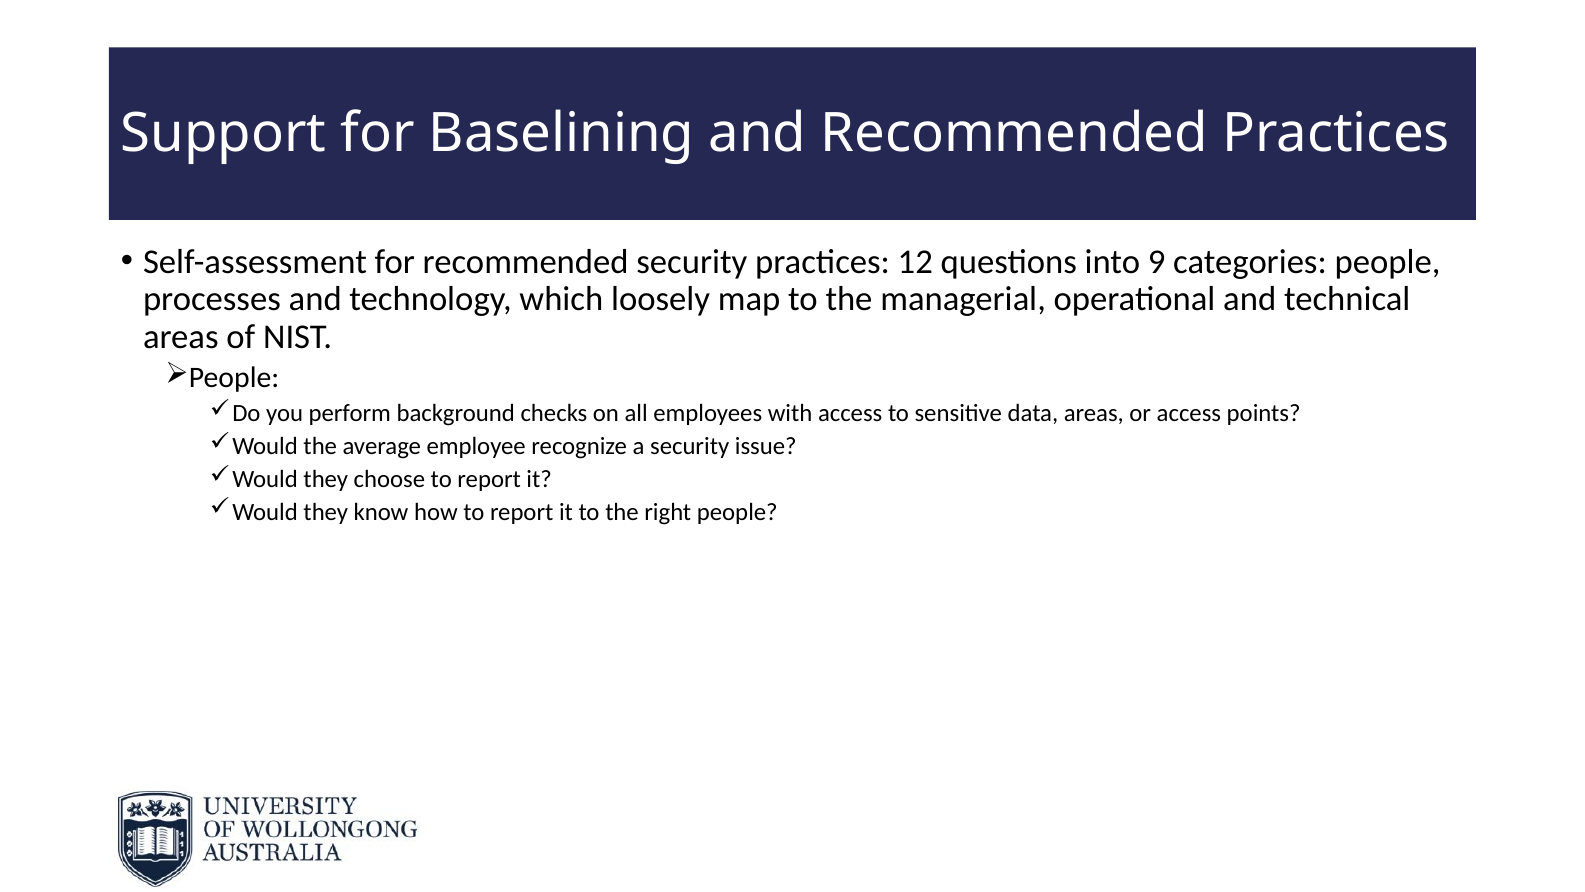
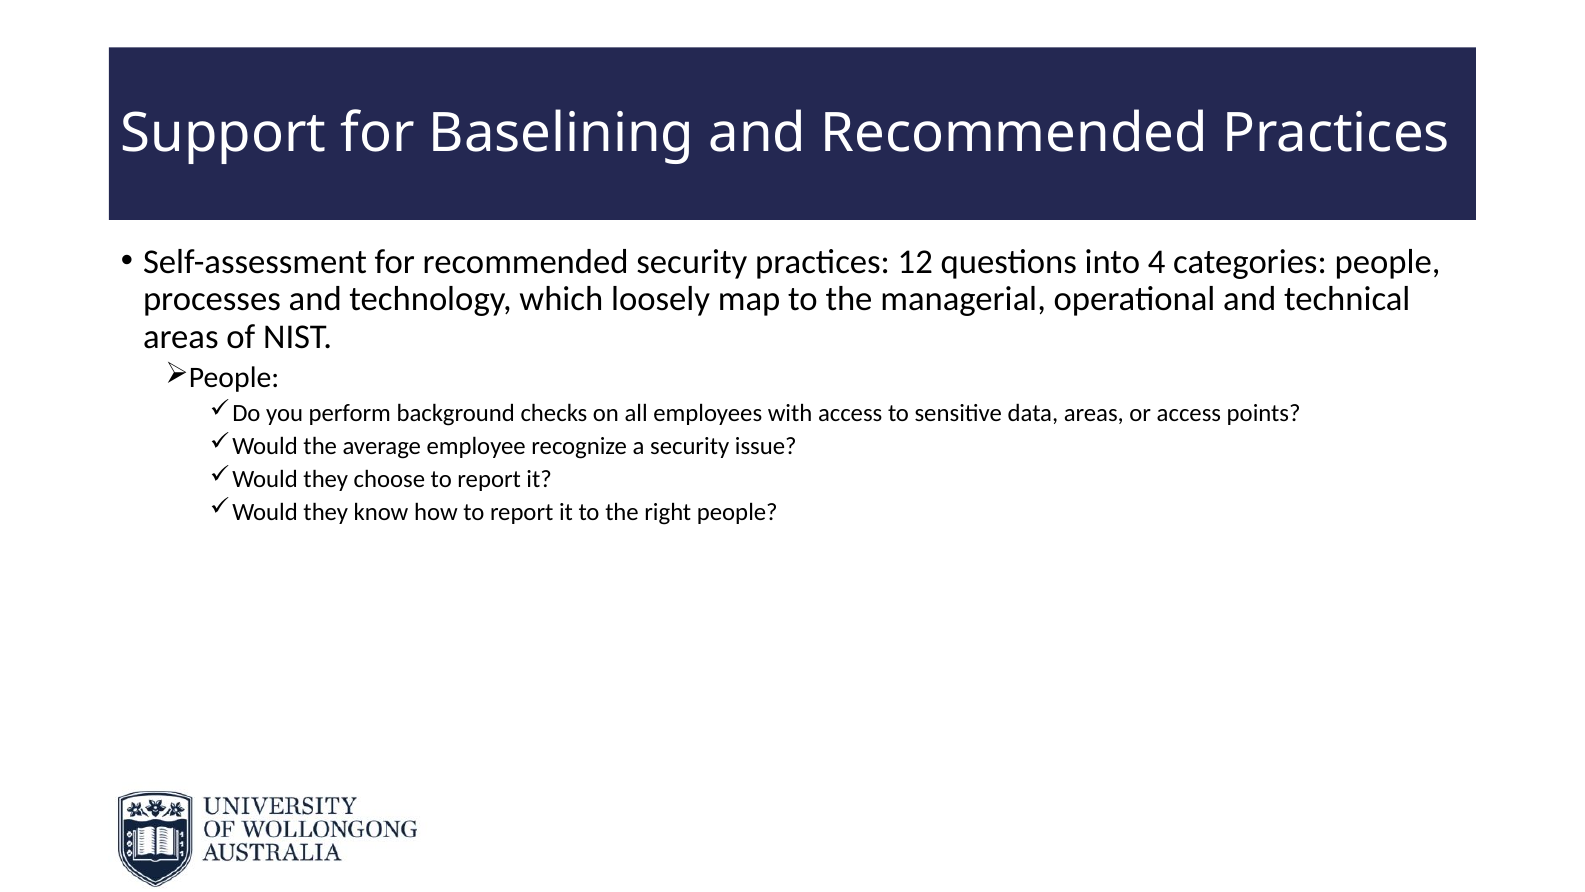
9: 9 -> 4 (1157, 262)
